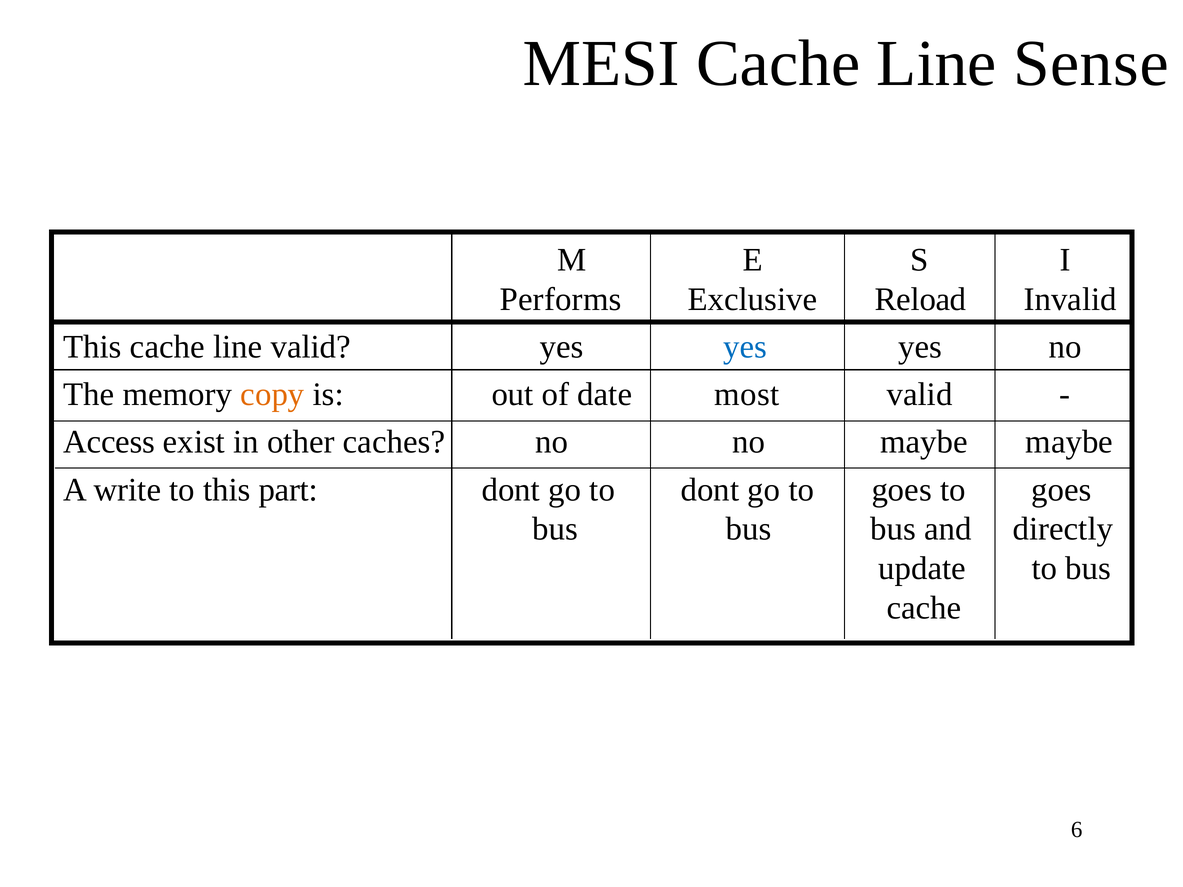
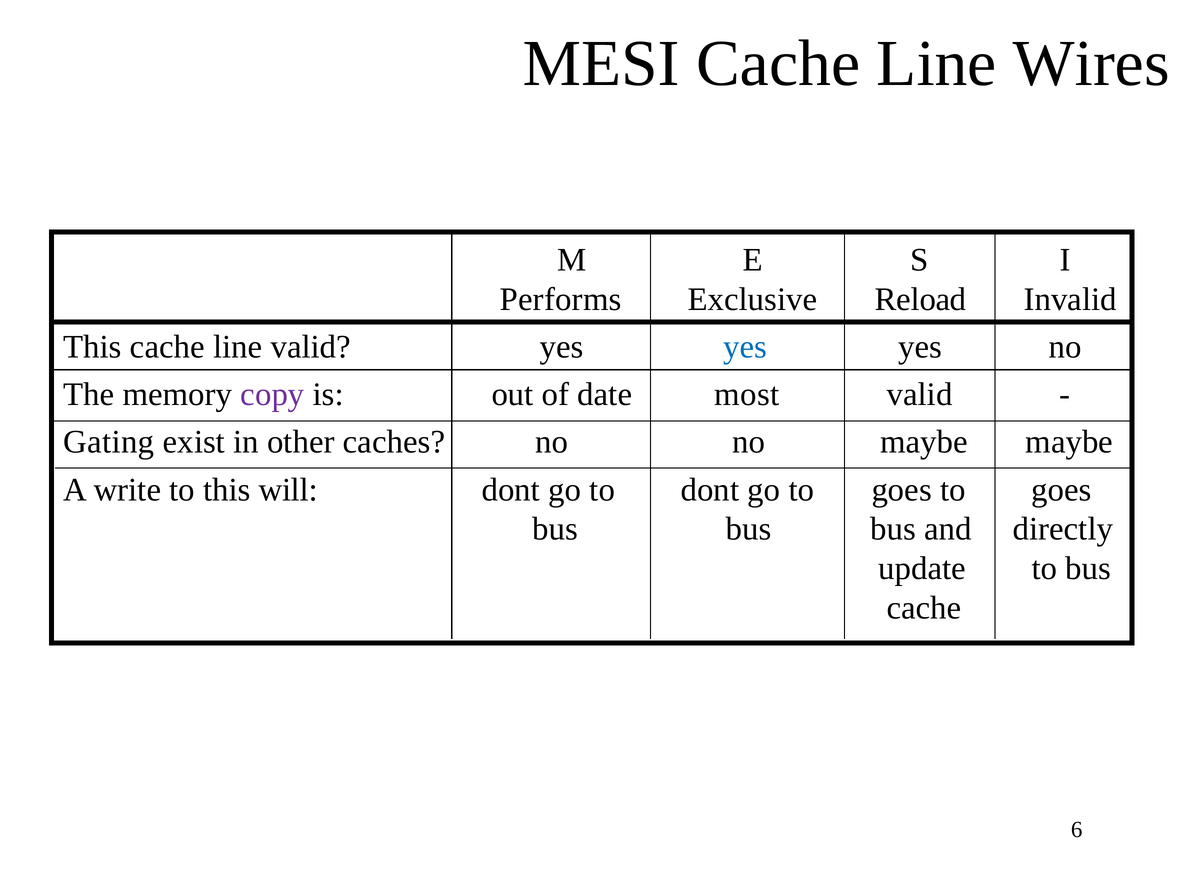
Sense: Sense -> Wires (1091, 64)
copy colour: orange -> purple (272, 395)
Access: Access -> Gating (109, 442)
part: part -> will (288, 490)
